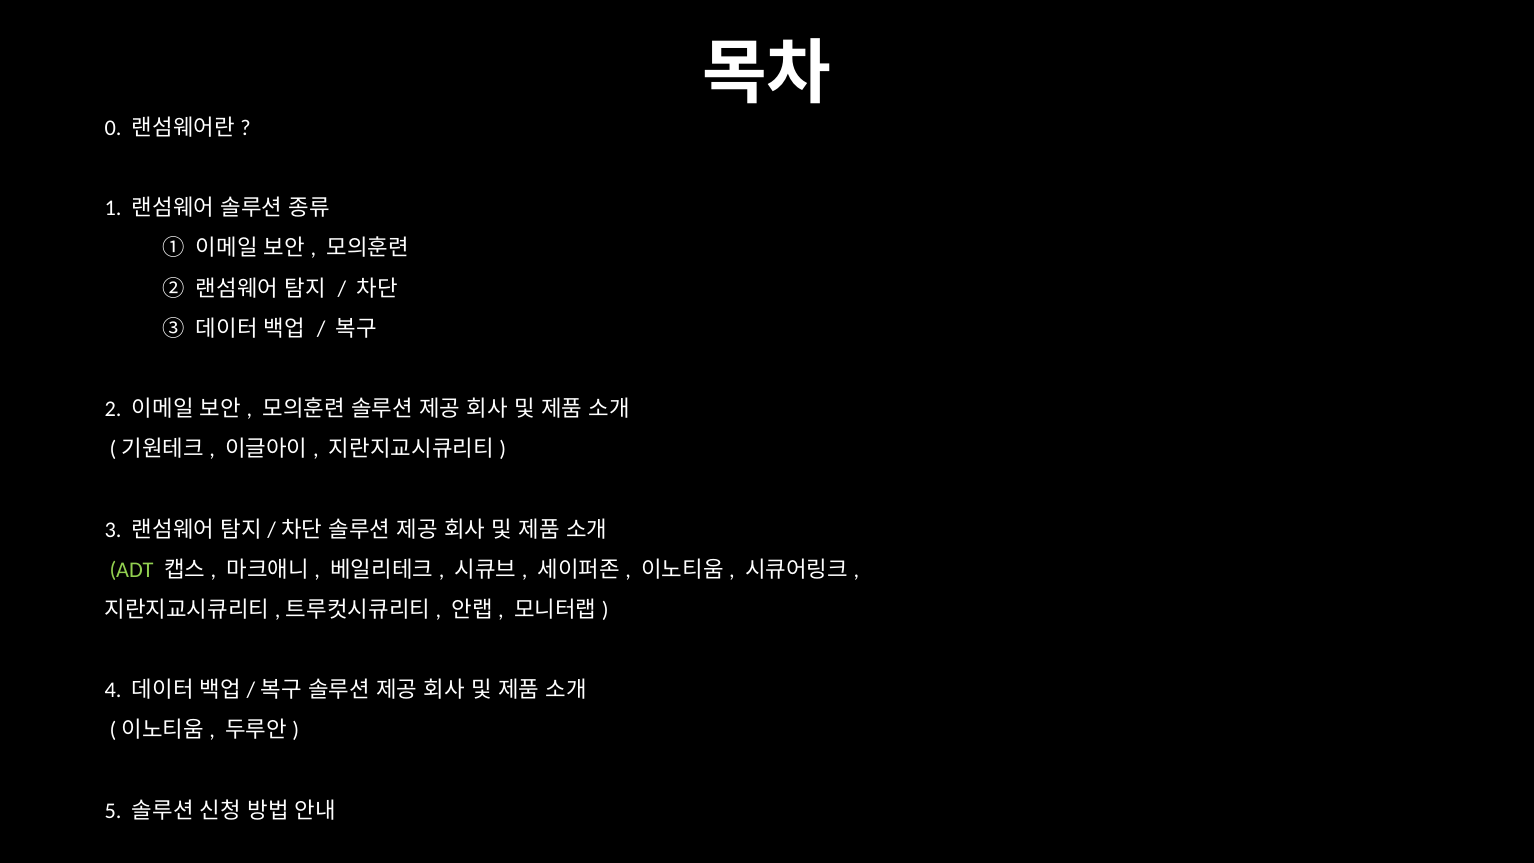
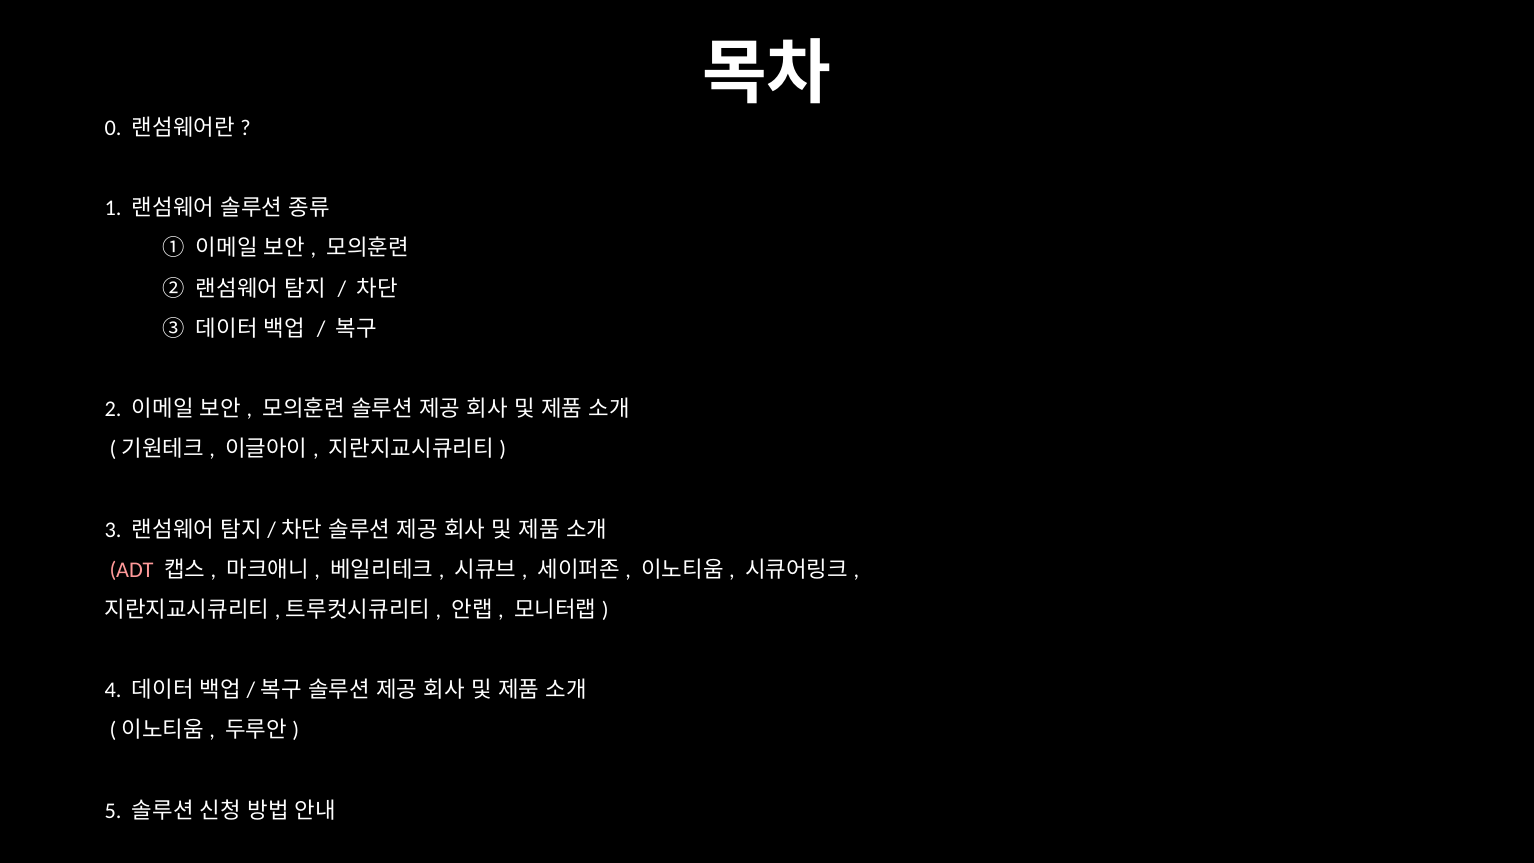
ADT colour: light green -> pink (132, 570)
